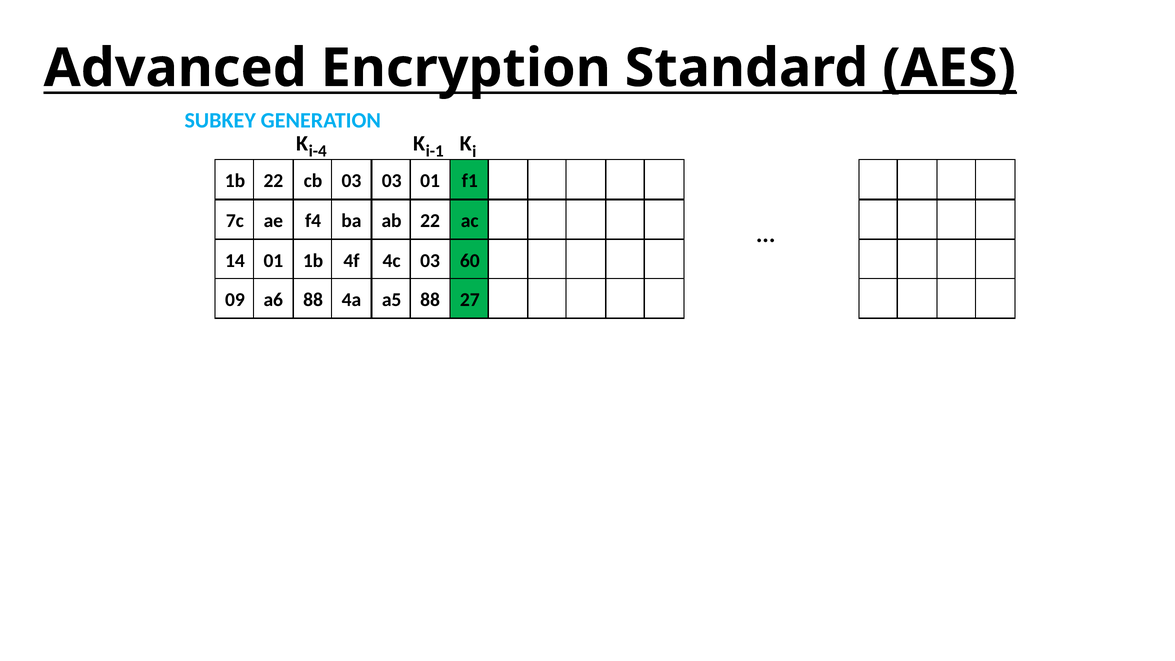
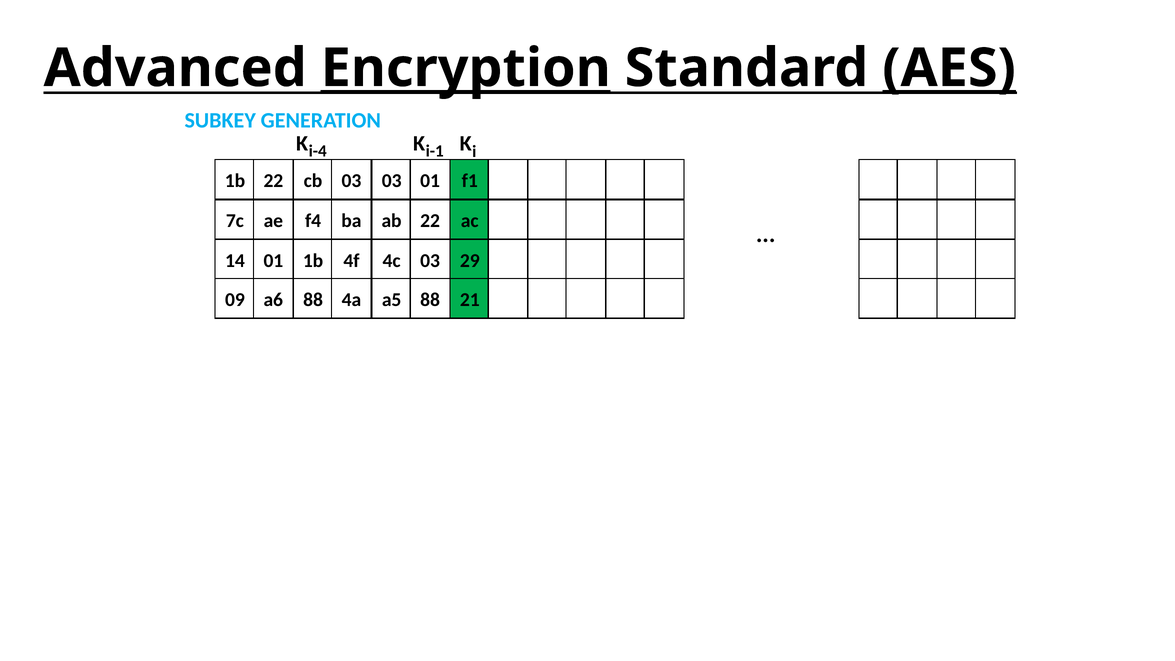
Encryption underline: none -> present (466, 68)
60: 60 -> 29 (470, 261)
27: 27 -> 21 (470, 300)
